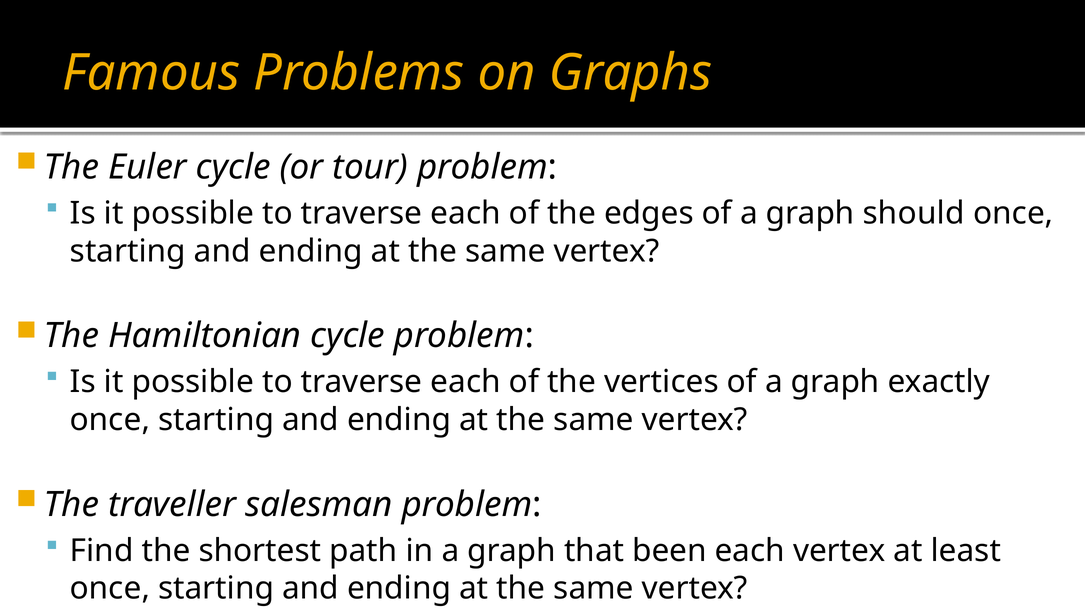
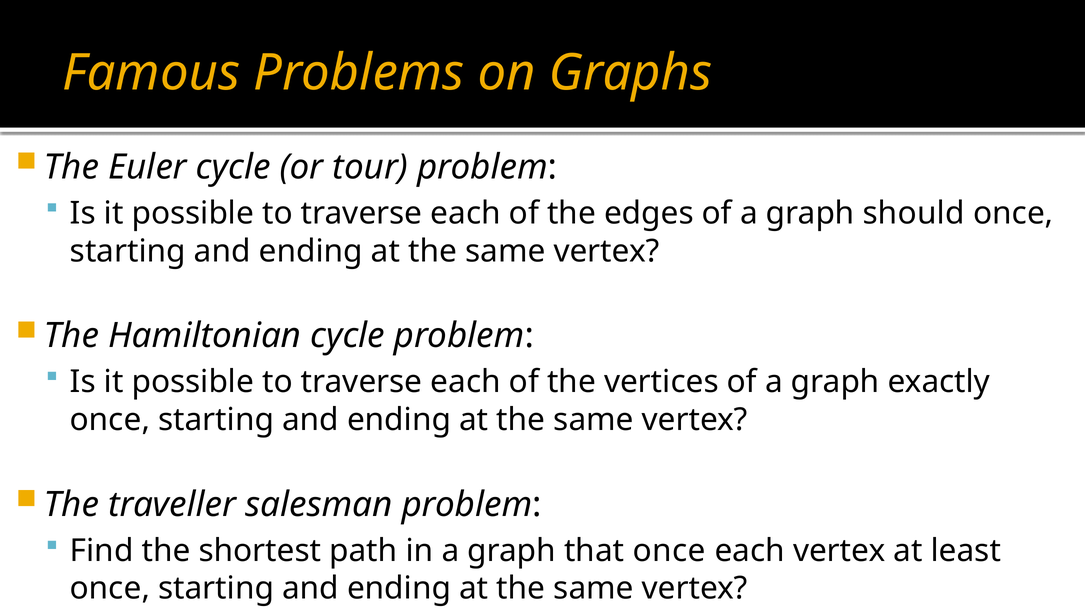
that been: been -> once (669, 551)
